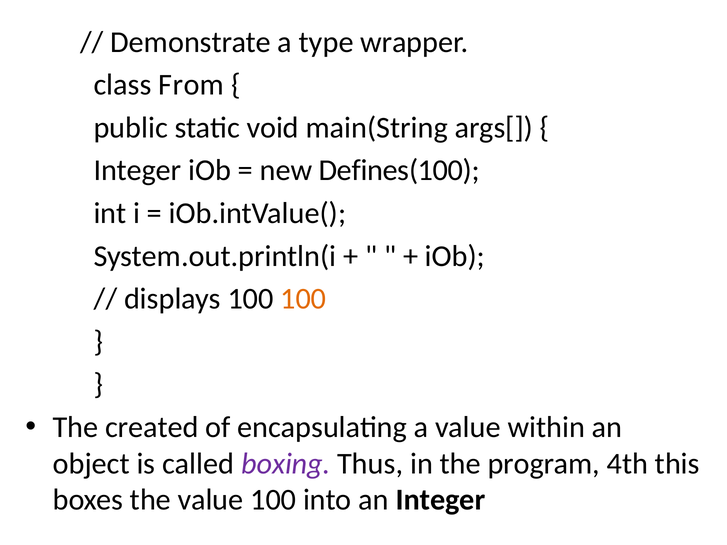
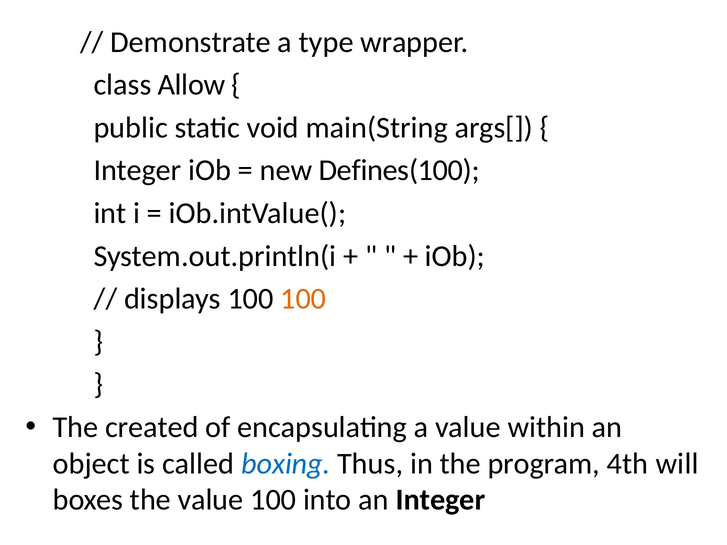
From: From -> Allow (192, 85)
boxing colour: purple -> blue (286, 464)
this: this -> will (677, 464)
